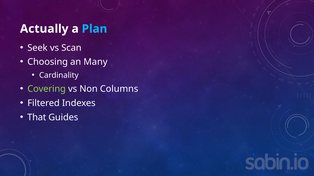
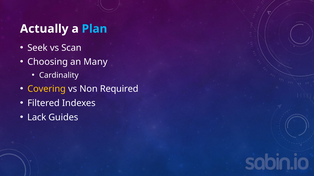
Covering colour: light green -> yellow (47, 89)
Columns: Columns -> Required (119, 89)
That: That -> Lack (37, 118)
